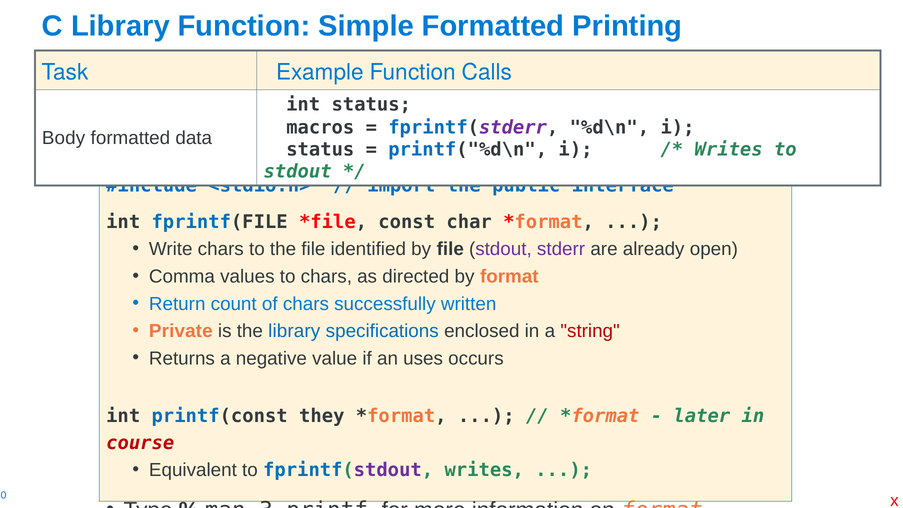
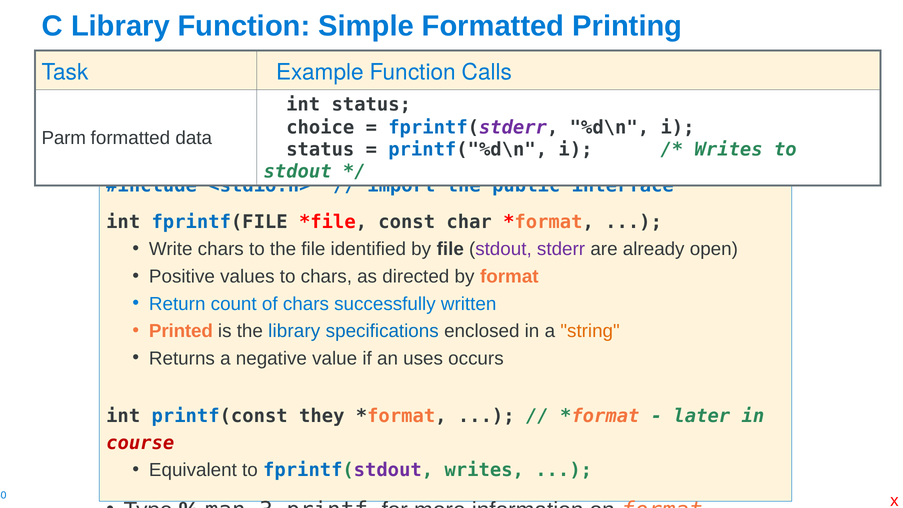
macros: macros -> choice (320, 128)
Body: Body -> Parm (64, 138)
Comma: Comma -> Positive (182, 276)
Private: Private -> Printed (181, 331)
string colour: red -> orange (590, 331)
